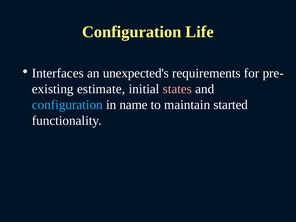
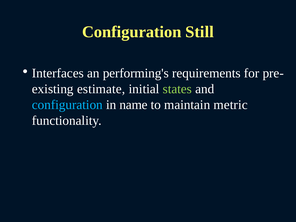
Life: Life -> Still (200, 32)
unexpected's: unexpected's -> performing's (136, 73)
states colour: pink -> light green (177, 89)
started: started -> metric (231, 105)
